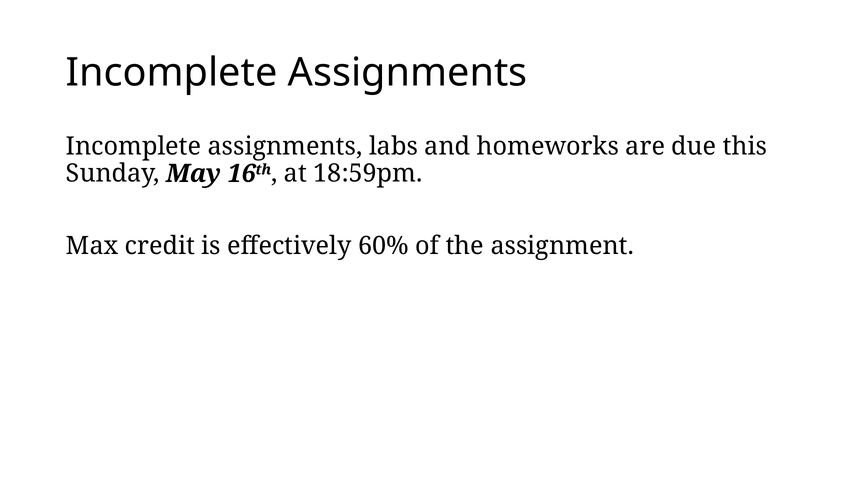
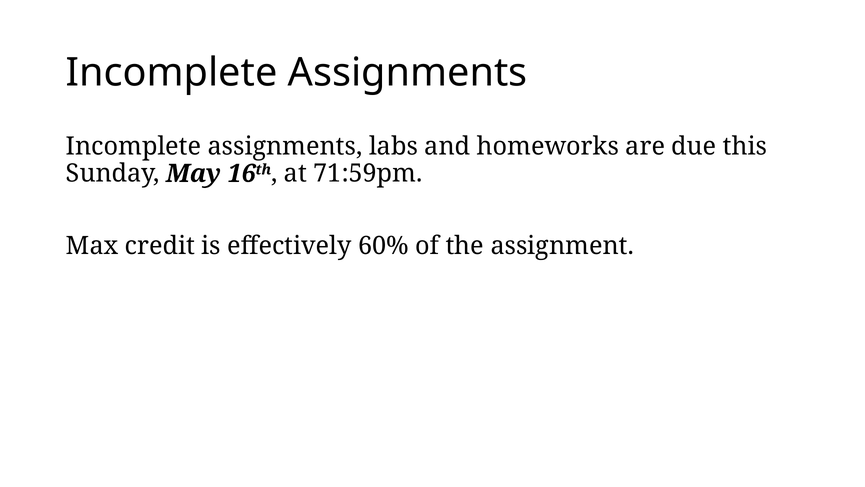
18:59pm: 18:59pm -> 71:59pm (368, 173)
